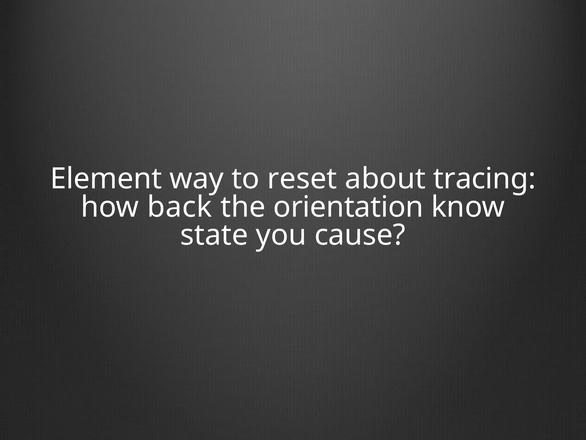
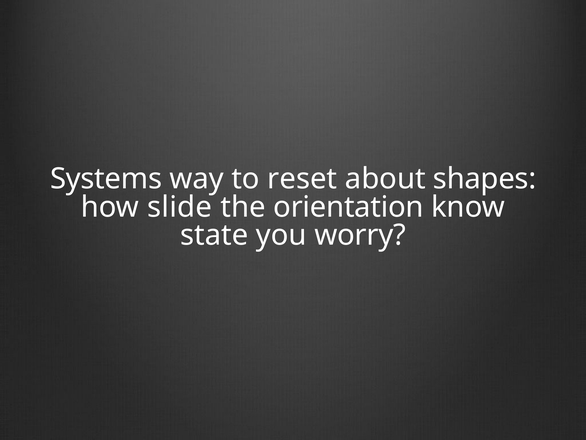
Element: Element -> Systems (106, 179)
tracing: tracing -> shapes (485, 179)
back: back -> slide (180, 207)
cause: cause -> worry (360, 235)
